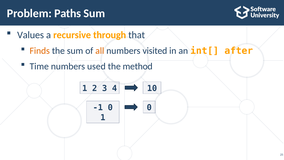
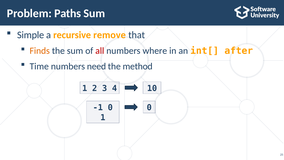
Values: Values -> Simple (31, 35)
through: through -> remove (110, 35)
all colour: orange -> red (100, 51)
visited: visited -> where (155, 51)
used: used -> need (96, 66)
